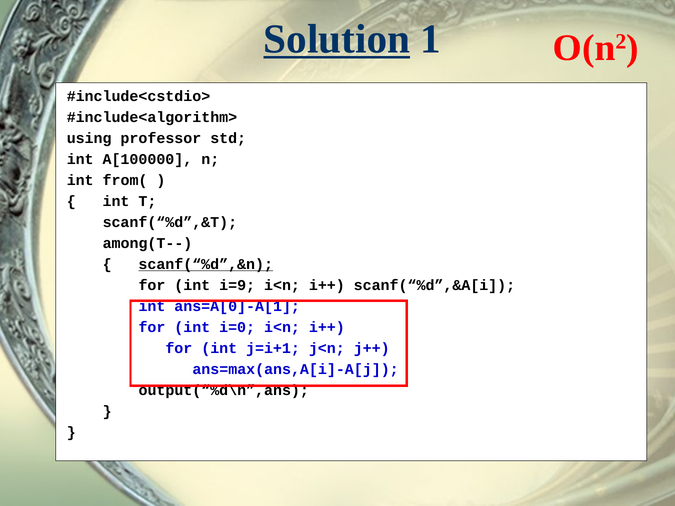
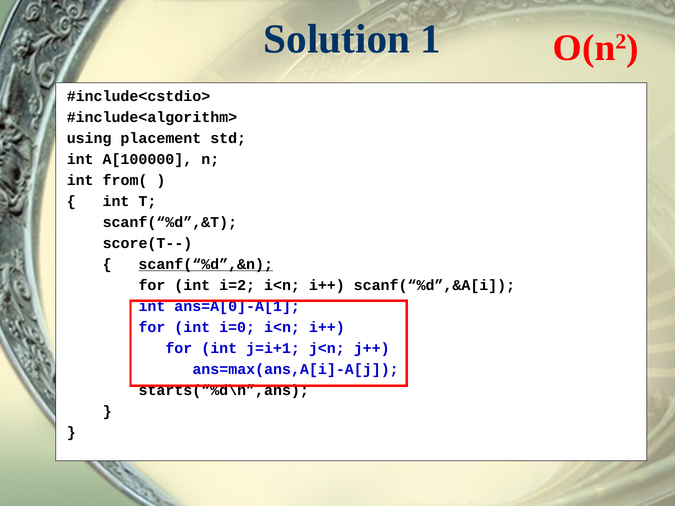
Solution underline: present -> none (337, 39)
professor: professor -> placement (161, 138)
among(T--: among(T-- -> score(T-- (147, 243)
i=9: i=9 -> i=2 (237, 285)
output(“%d\n”,ans: output(“%d\n”,ans -> starts(“%d\n”,ans (224, 390)
